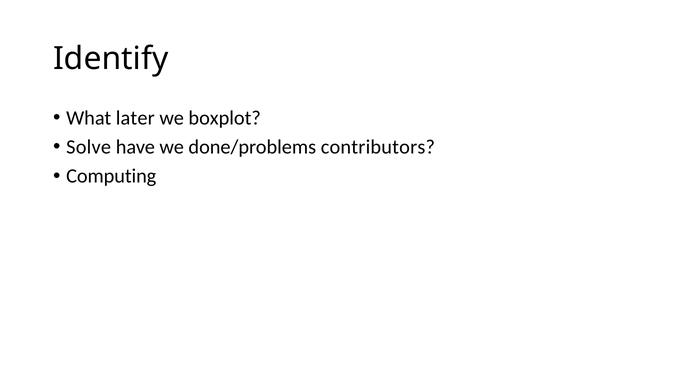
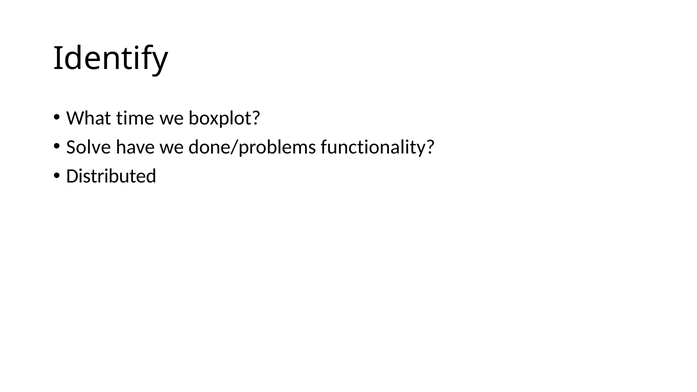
later: later -> time (135, 118)
contributors: contributors -> functionality (378, 147)
Computing: Computing -> Distributed (111, 176)
